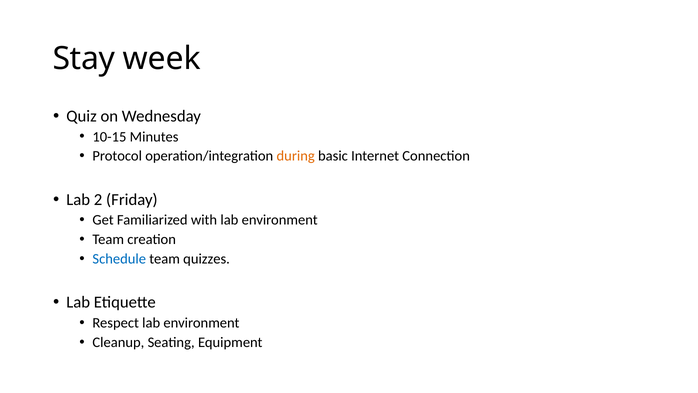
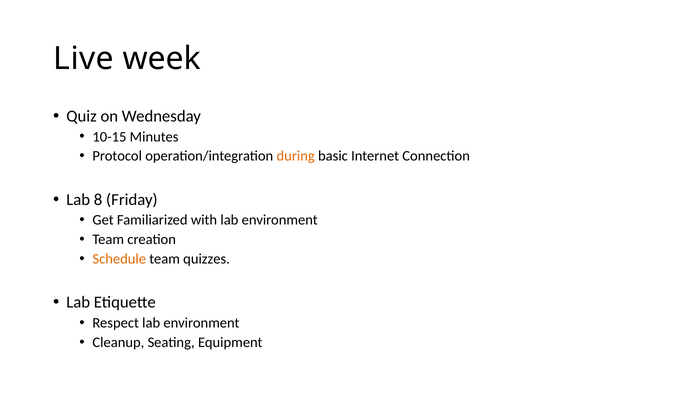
Stay: Stay -> Live (84, 59)
2: 2 -> 8 (98, 199)
Schedule colour: blue -> orange (119, 259)
